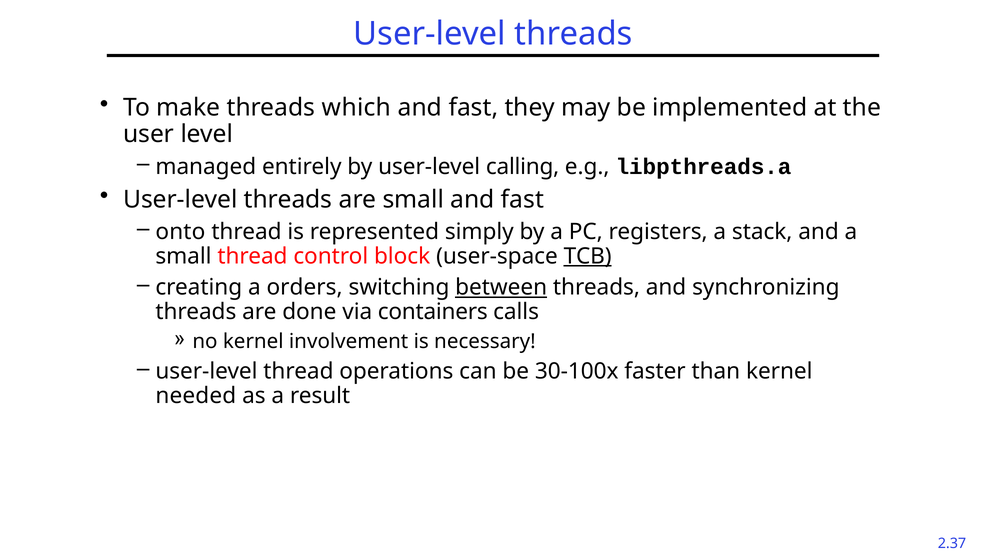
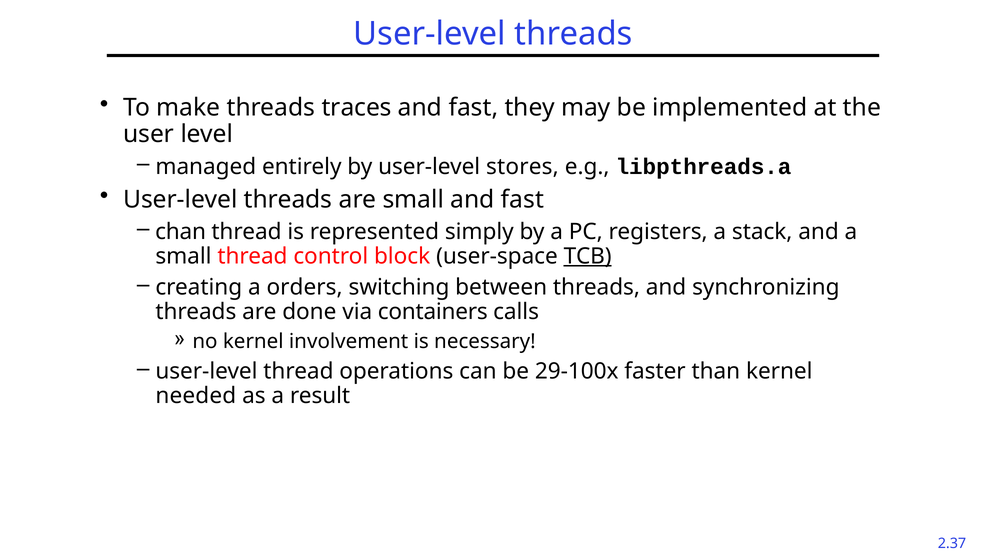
which: which -> traces (357, 108)
calling: calling -> stores (522, 166)
onto: onto -> chan (181, 232)
between underline: present -> none (501, 287)
30-100x: 30-100x -> 29-100x (577, 371)
